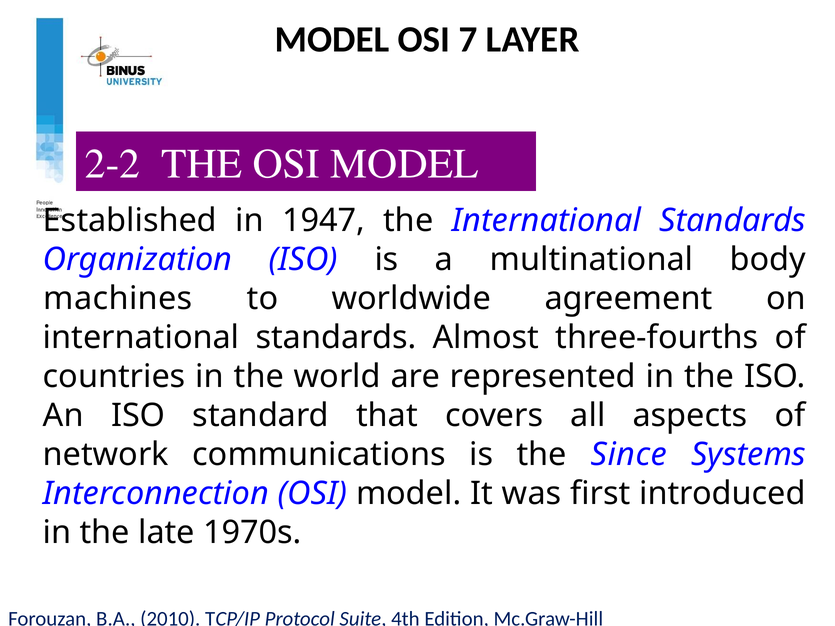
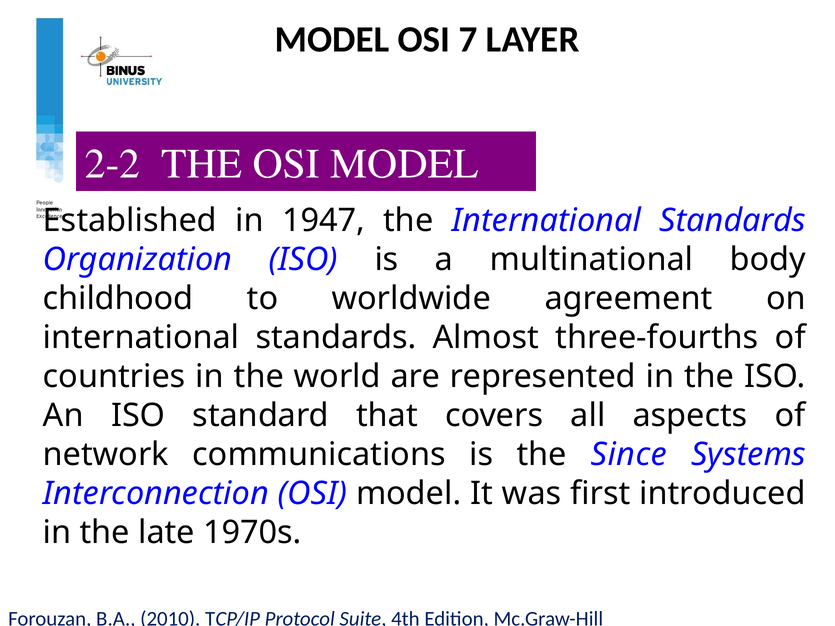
machines: machines -> childhood (118, 299)
